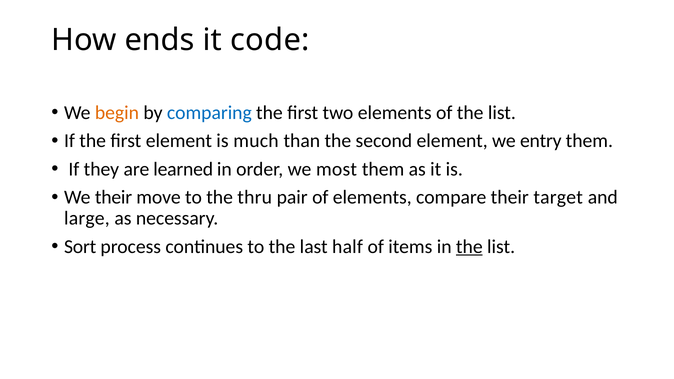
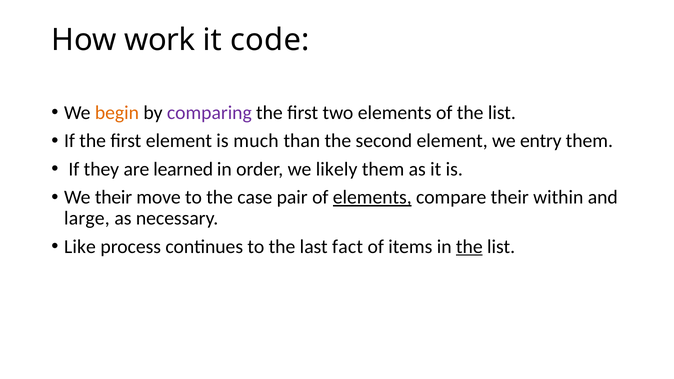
ends: ends -> work (160, 40)
comparing colour: blue -> purple (209, 113)
most: most -> likely (337, 169)
thru: thru -> case (255, 197)
elements underline: none -> present (372, 197)
target: target -> within (558, 197)
Sort: Sort -> Like (80, 247)
half: half -> fact (348, 247)
